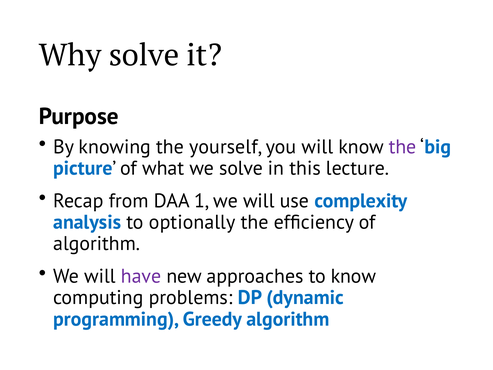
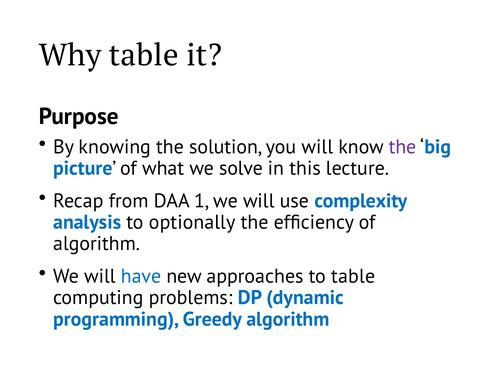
Why solve: solve -> table (144, 55)
yourself: yourself -> solution (226, 147)
have colour: purple -> blue (141, 276)
to know: know -> table (353, 276)
